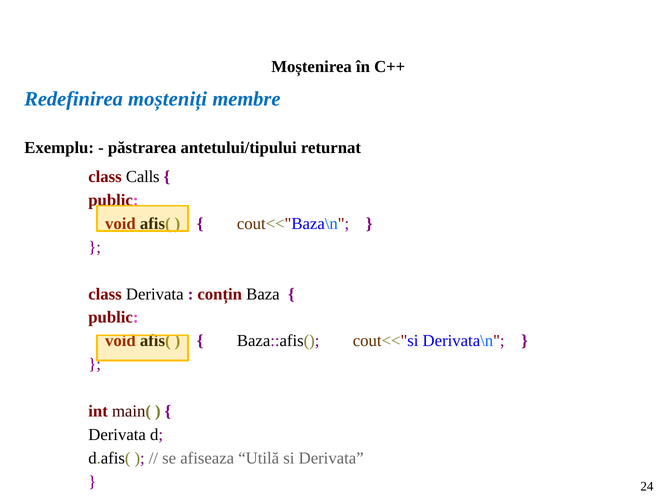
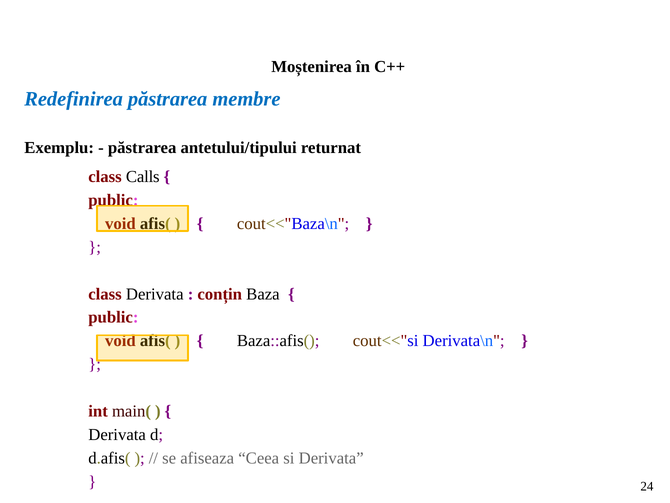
Redefinirea moșteniți: moșteniți -> păstrarea (168, 99)
Utilă: Utilă -> Ceea (259, 458)
